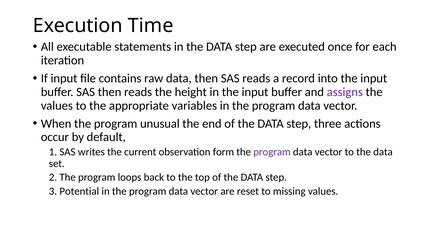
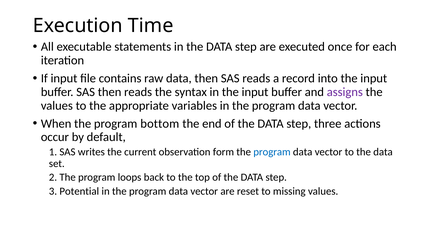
height: height -> syntax (191, 92)
unusual: unusual -> bottom (160, 124)
program colour: purple -> blue (272, 152)
